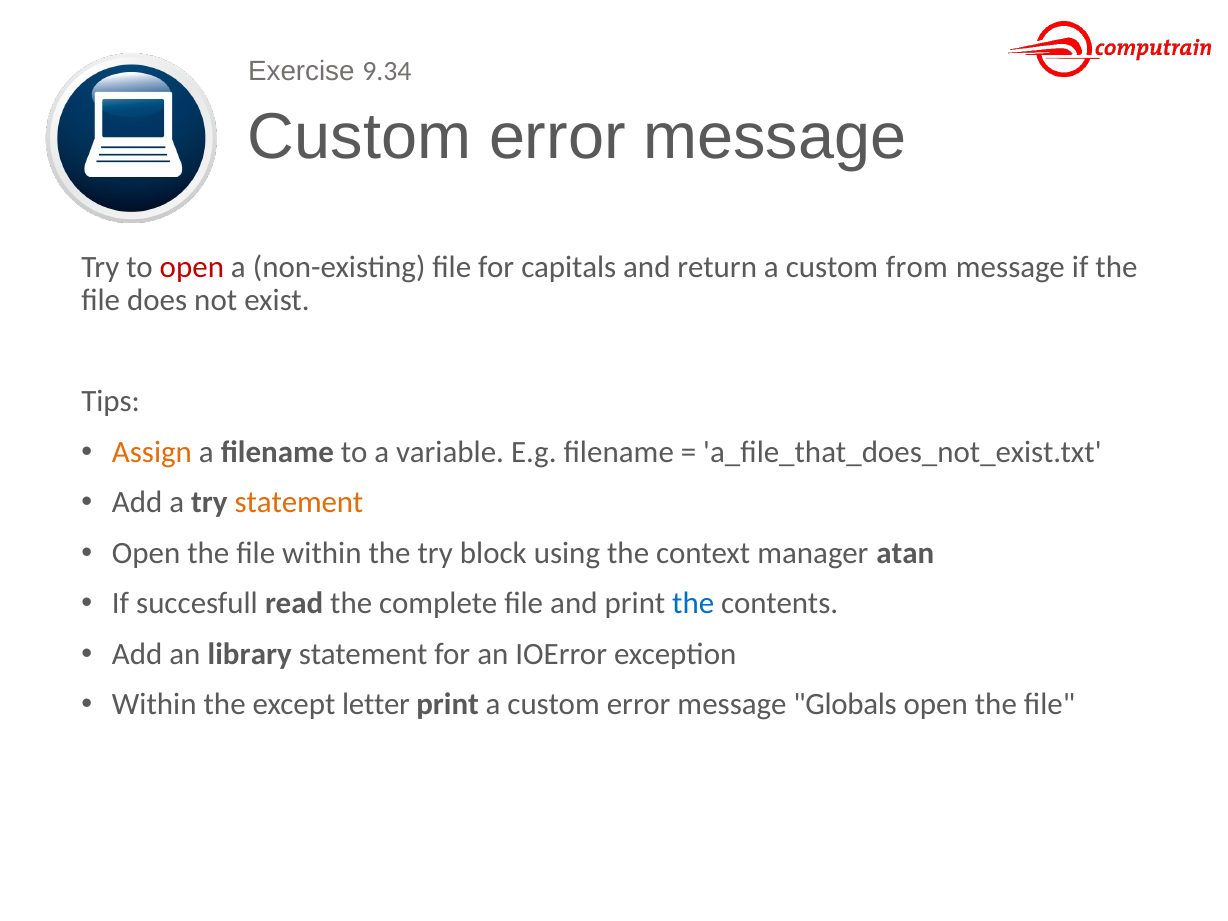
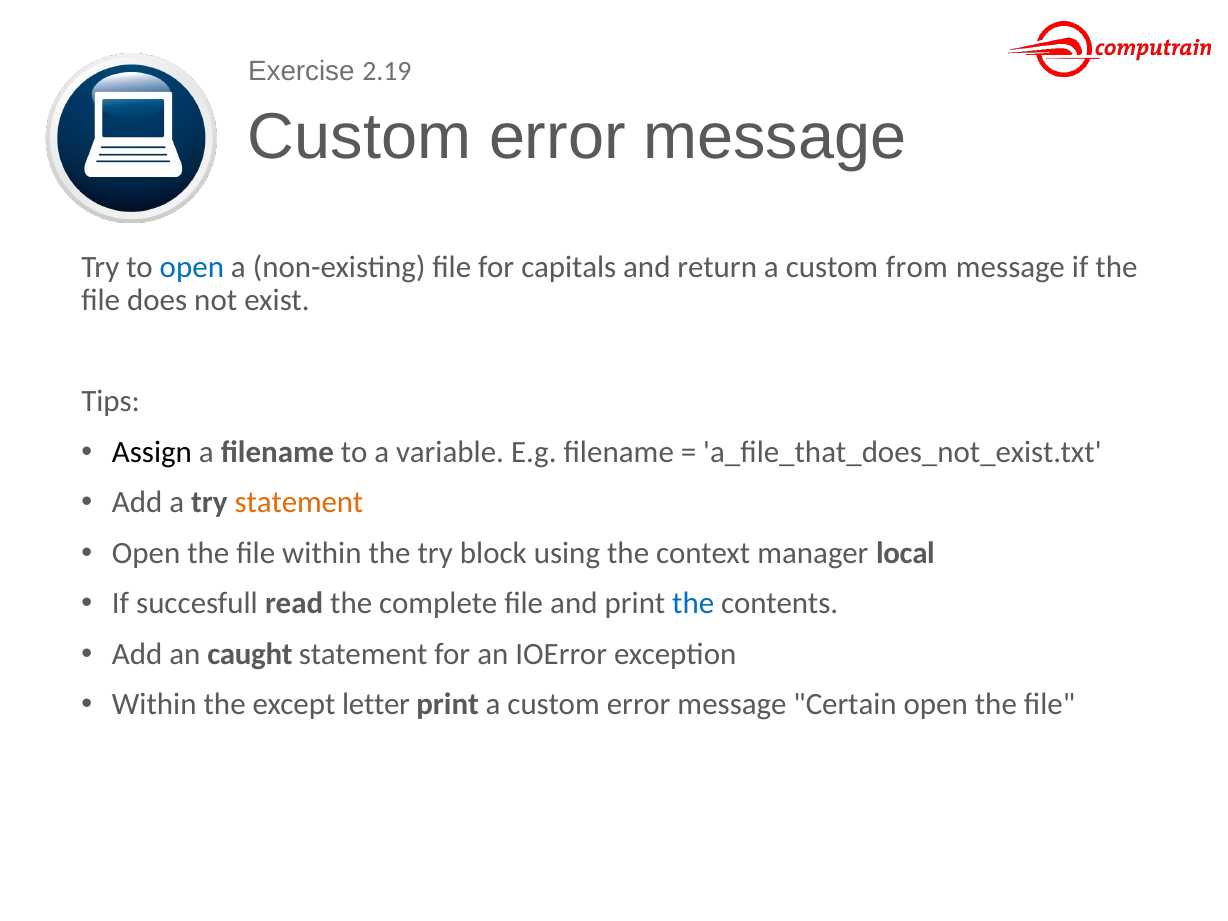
9.34: 9.34 -> 2.19 (387, 71)
open colour: red -> blue (192, 267)
Assign colour: orange -> black (152, 452)
atan: atan -> local (905, 553)
library: library -> caught (250, 654)
Globals: Globals -> Certain (845, 704)
